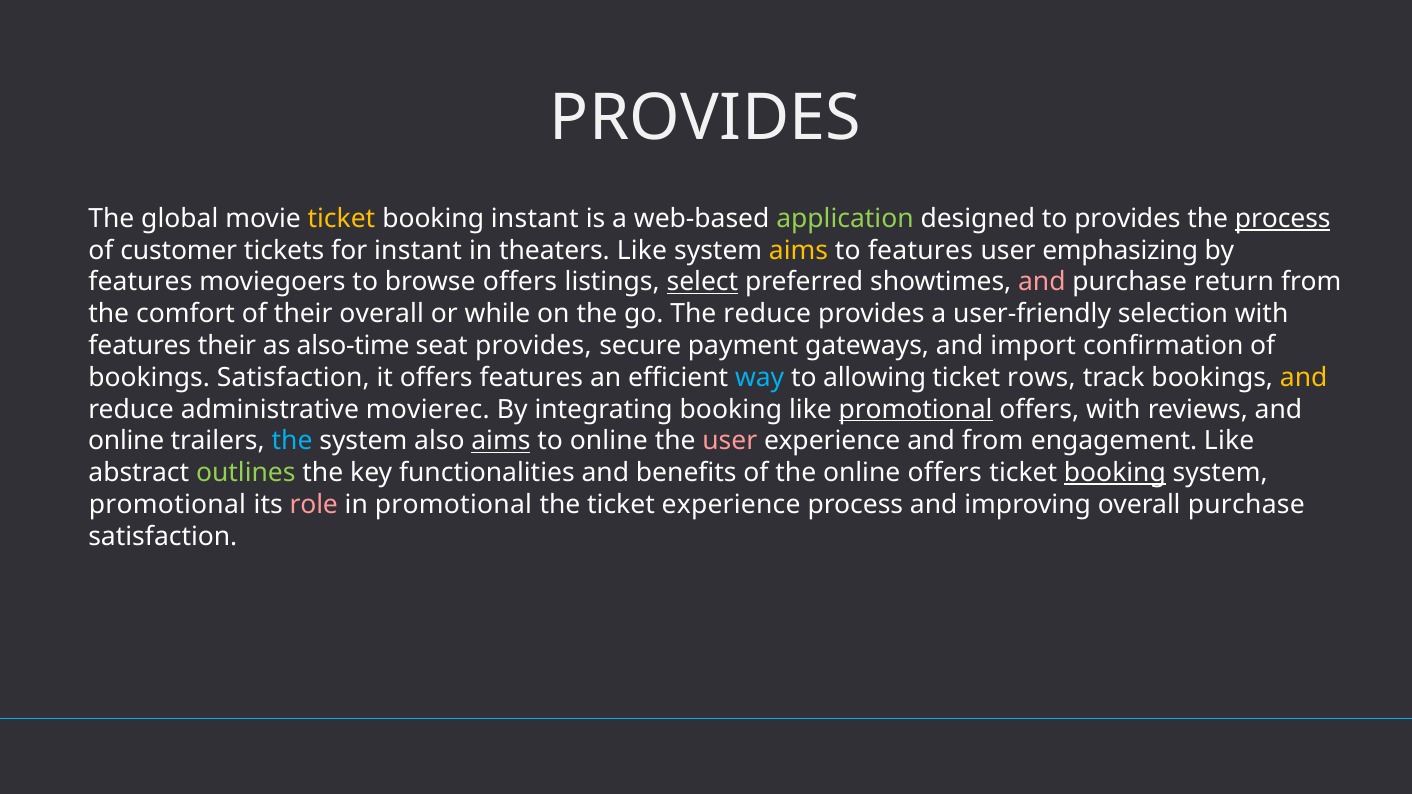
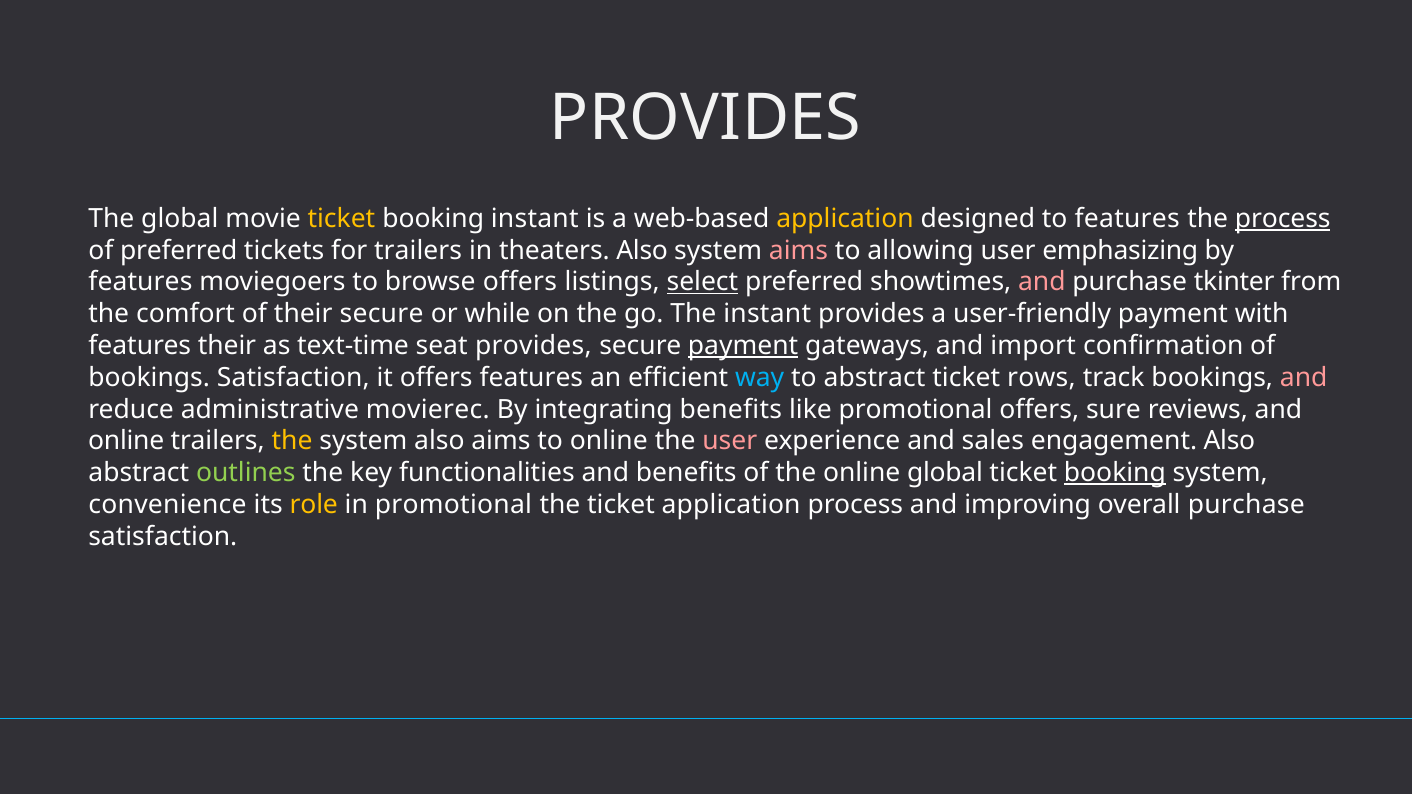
application colour: light green -> yellow (845, 219)
to provides: provides -> features (1127, 219)
of customer: customer -> preferred (179, 251)
for instant: instant -> trailers (418, 251)
theaters Like: Like -> Also (642, 251)
aims colour: yellow -> pink (799, 251)
to features: features -> allowing (920, 251)
return: return -> tkinter (1234, 282)
their overall: overall -> secure (382, 314)
The reduce: reduce -> instant (767, 314)
user-friendly selection: selection -> payment (1173, 314)
also-time: also-time -> text-time (353, 346)
payment underline: none -> present (743, 346)
to allowing: allowing -> abstract (875, 378)
and colour: yellow -> pink (1304, 378)
integrating booking: booking -> benefits (731, 409)
promotional underline: present -> none (916, 409)
offers with: with -> sure (1114, 409)
the colour: light blue -> yellow (292, 441)
aims underline: present -> none (501, 441)
and from: from -> sales (993, 441)
engagement Like: Like -> Also (1229, 441)
online offers: offers -> global (945, 473)
promotional: promotional -> convenience (168, 505)
role colour: pink -> yellow (314, 505)
ticket experience: experience -> application (731, 505)
